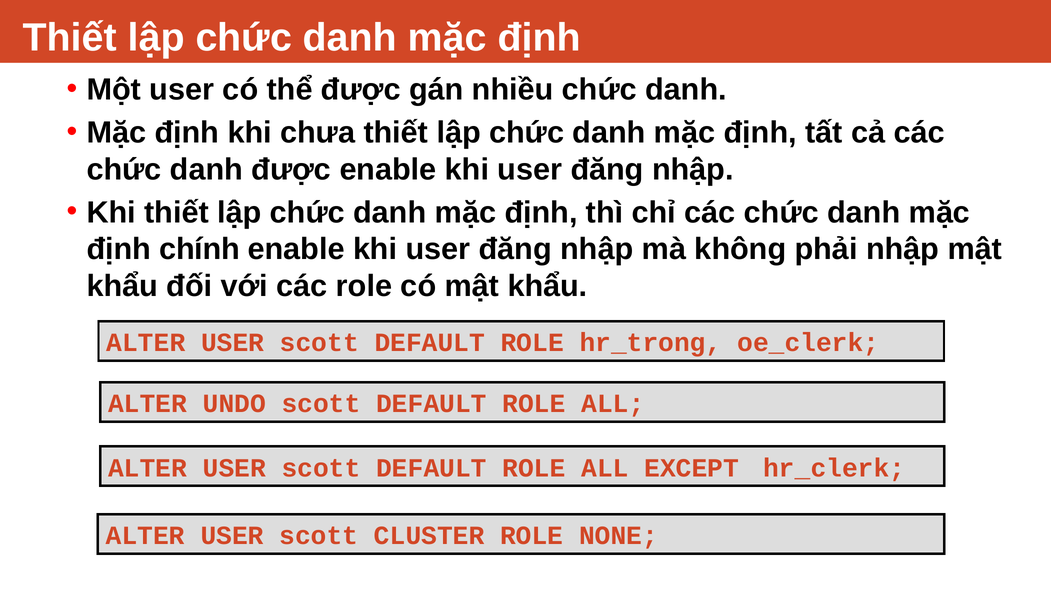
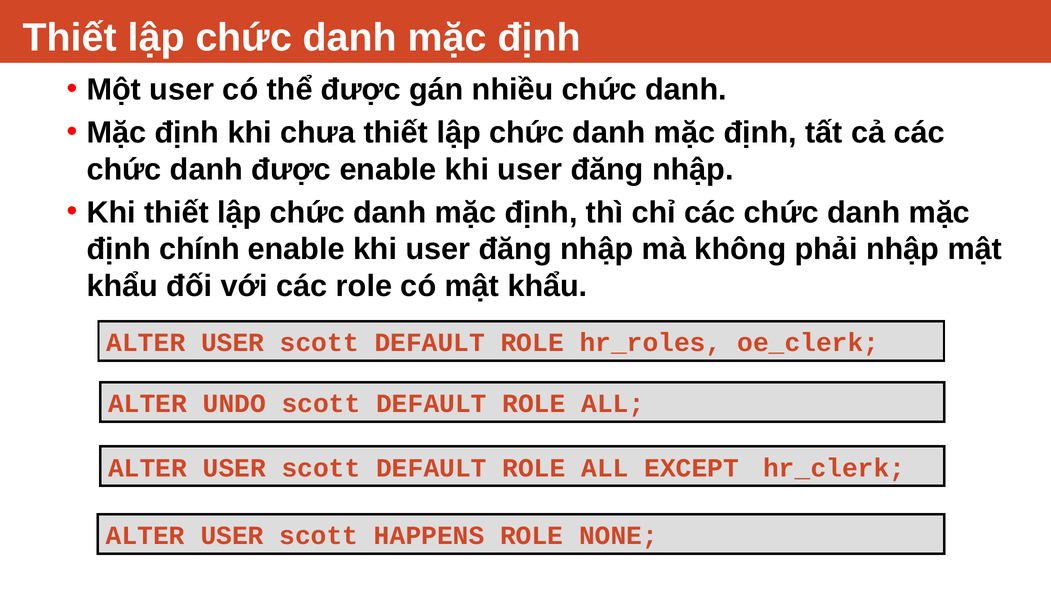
hr_trong: hr_trong -> hr_roles (651, 343)
CLUSTER: CLUSTER -> HAPPENS (429, 536)
